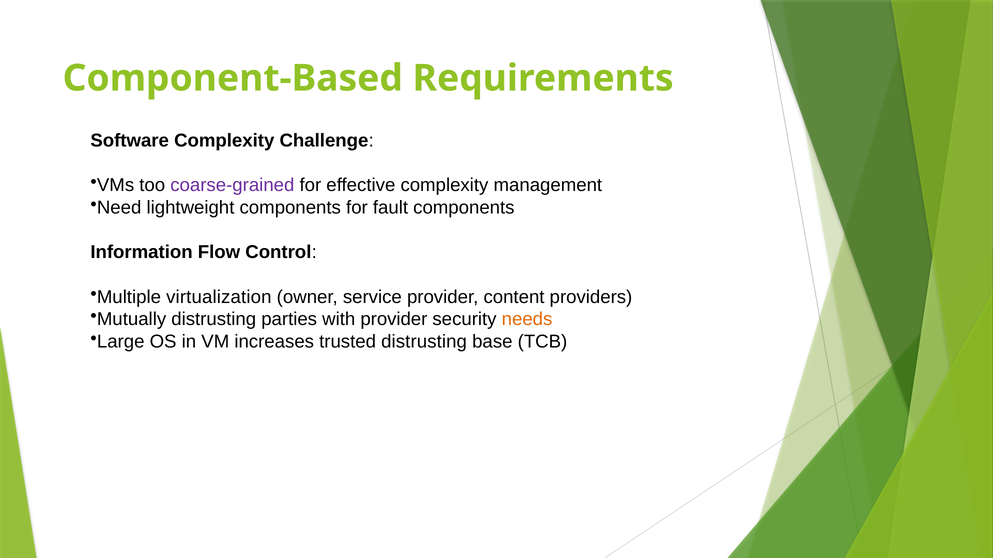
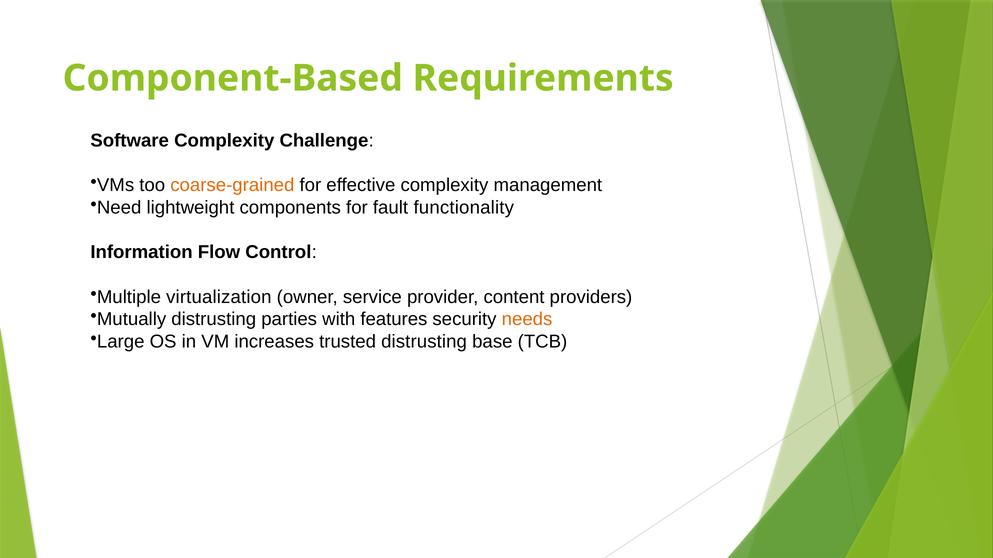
coarse-grained colour: purple -> orange (232, 185)
fault components: components -> functionality (464, 208)
with provider: provider -> features (394, 320)
